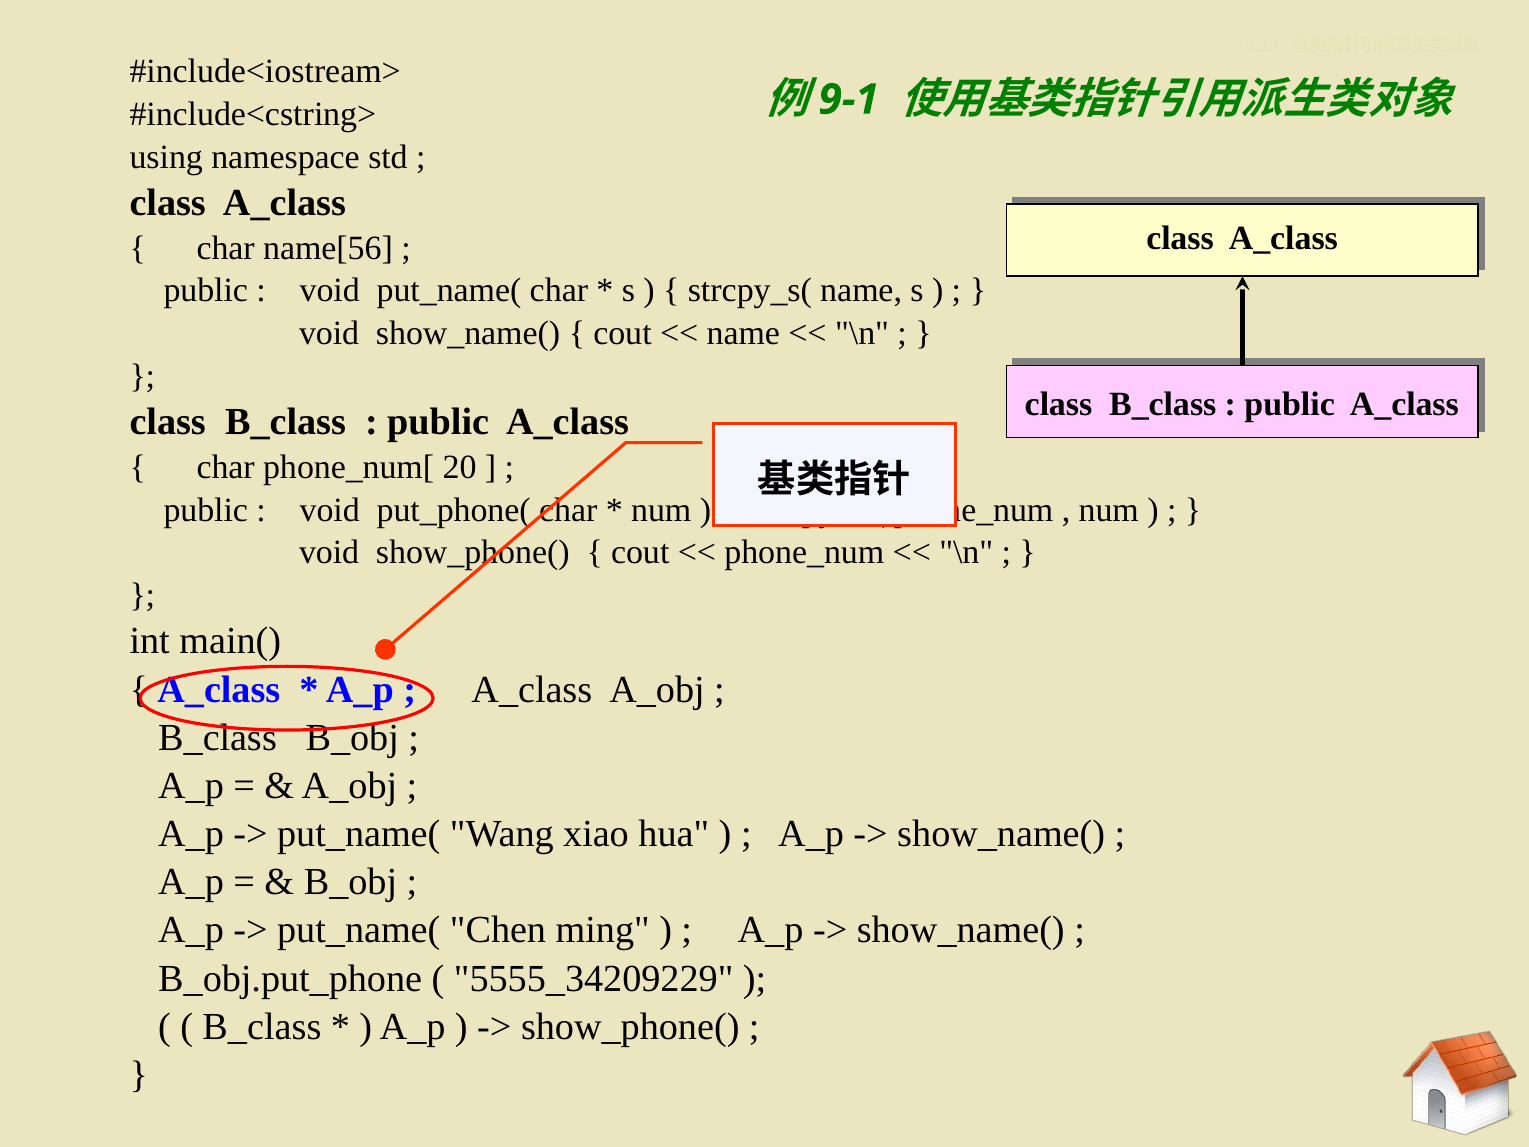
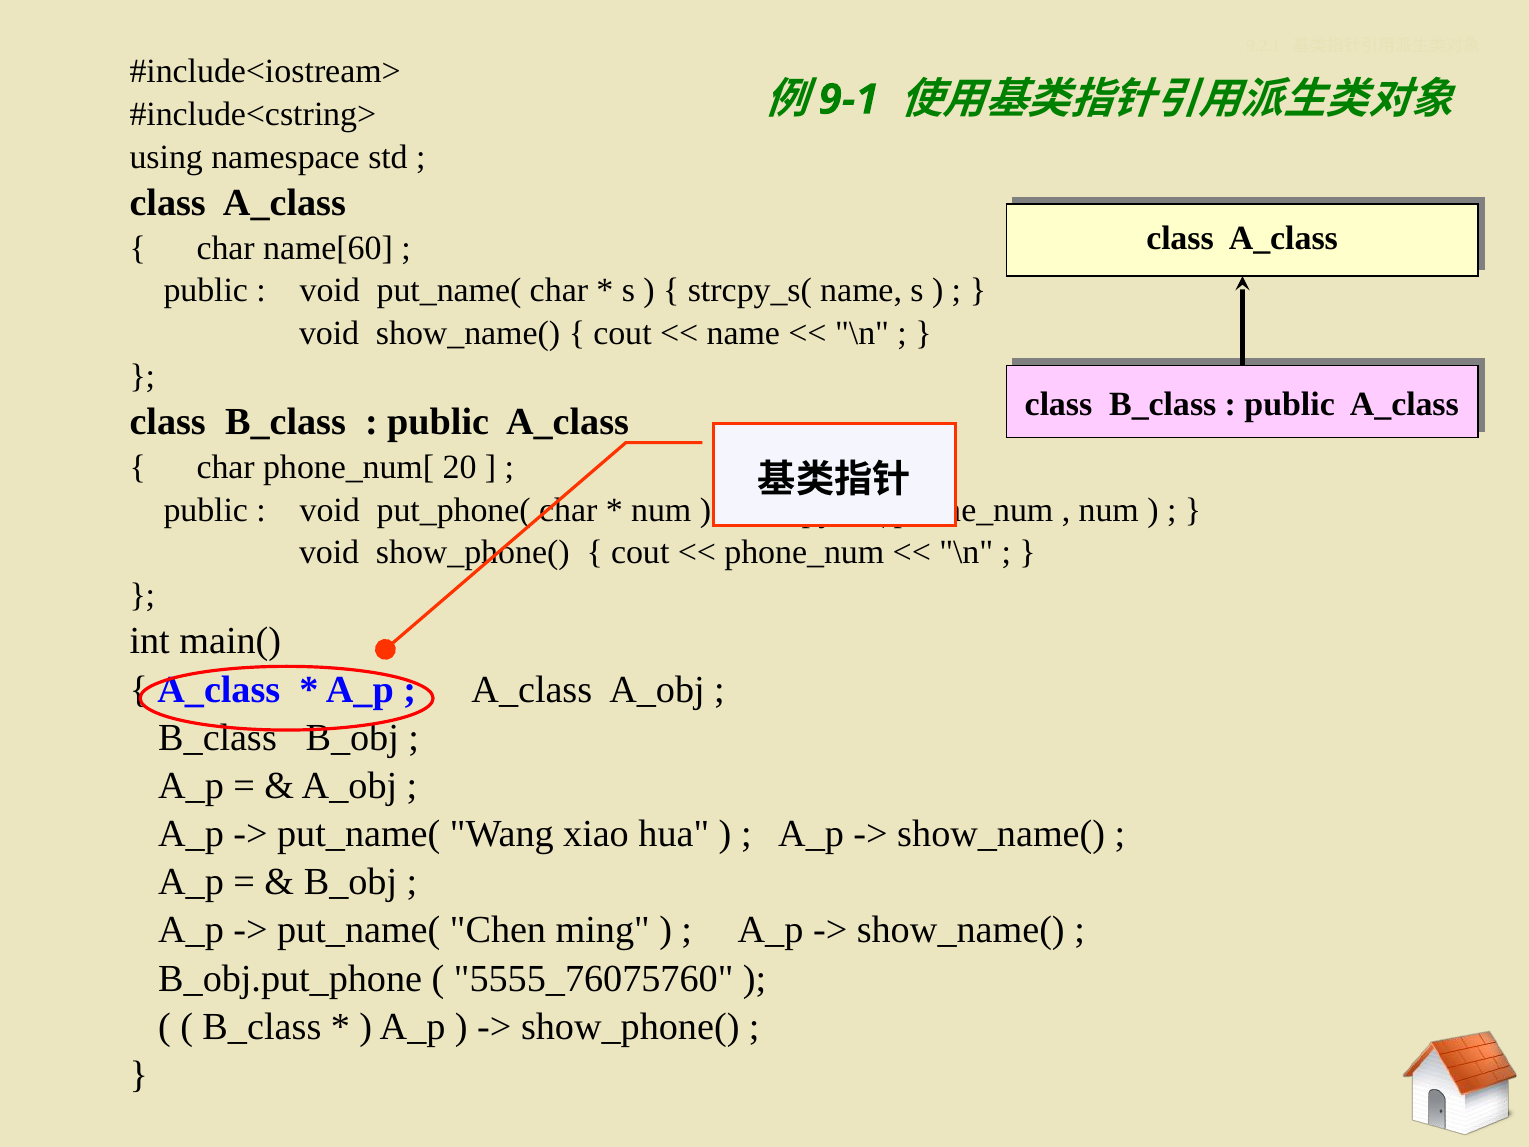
name[56: name[56 -> name[60 (328, 248)
5555_34209229: 5555_34209229 -> 5555_76075760 (594, 978)
